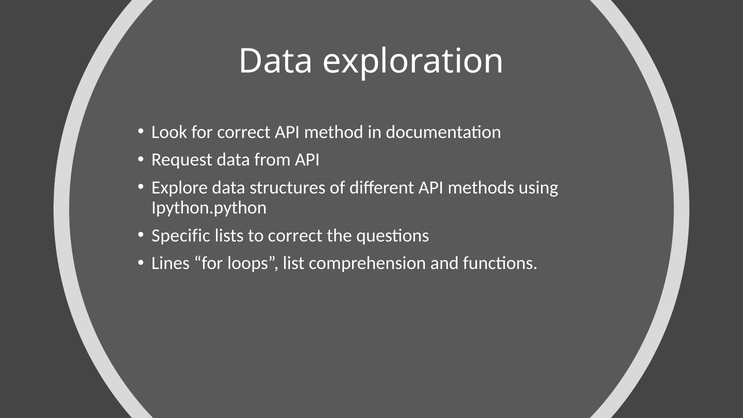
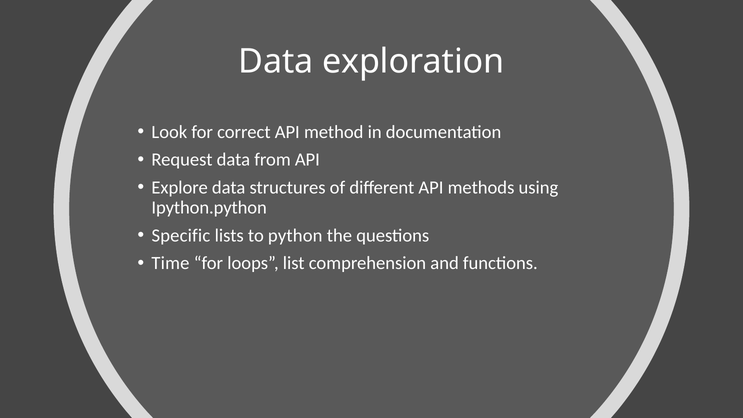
to correct: correct -> python (295, 235)
Lines: Lines -> Time (170, 263)
